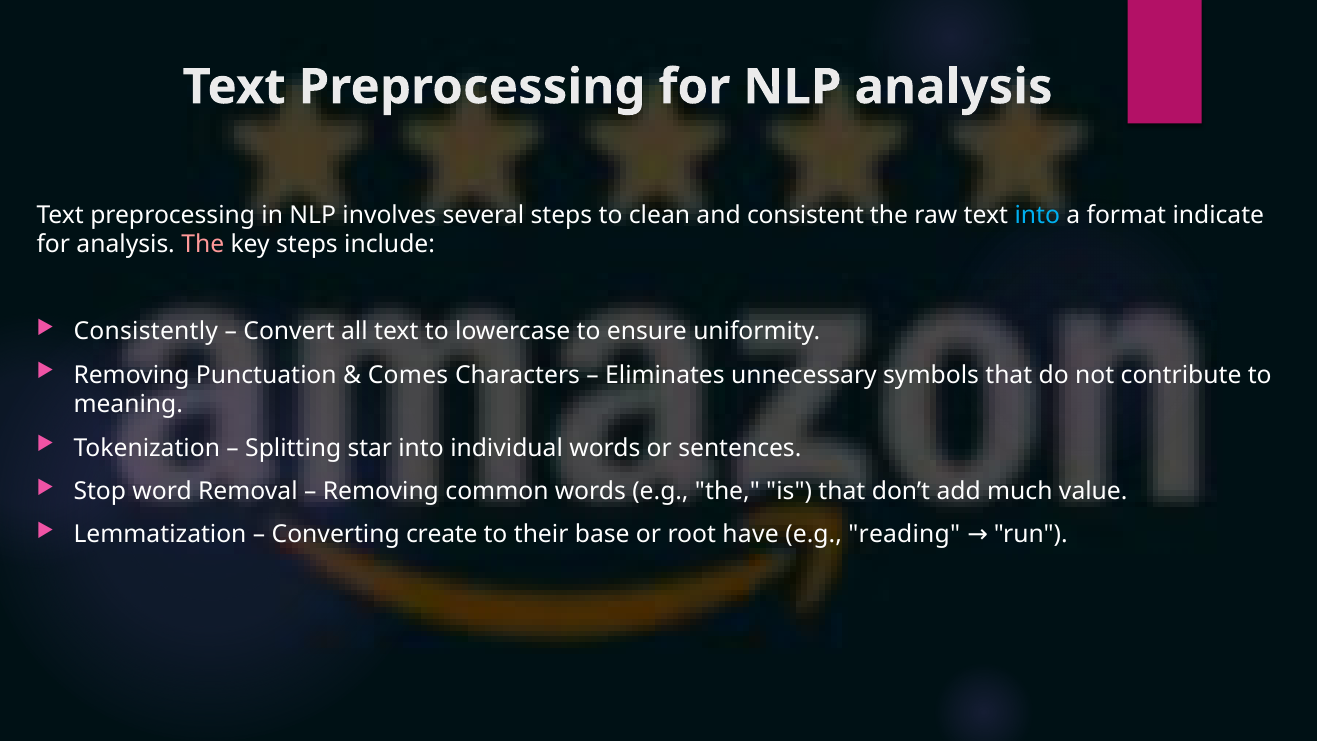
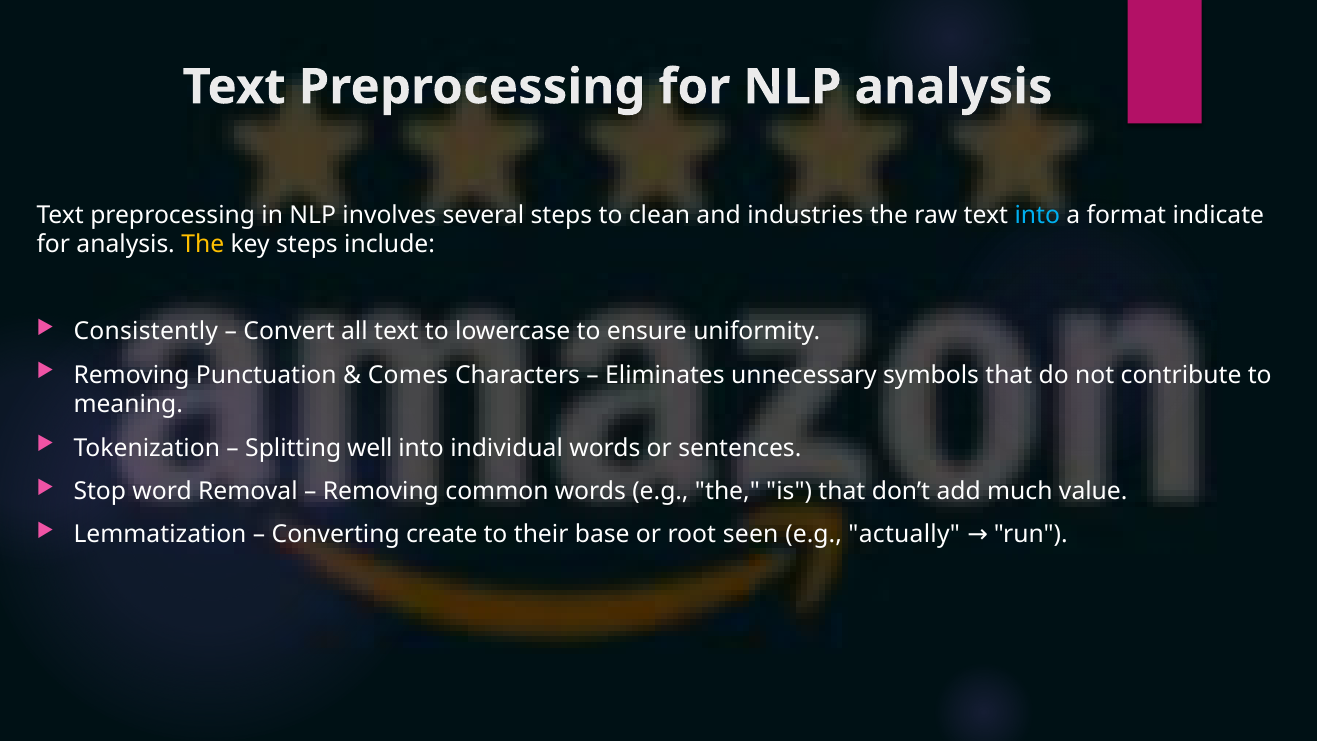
consistent: consistent -> industries (805, 215)
The colour: pink -> yellow (203, 245)
star: star -> well (370, 448)
have: have -> seen (751, 535)
reading: reading -> actually (904, 535)
